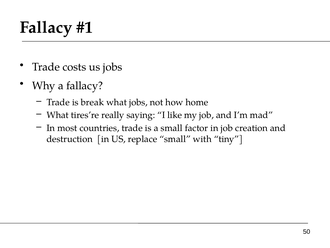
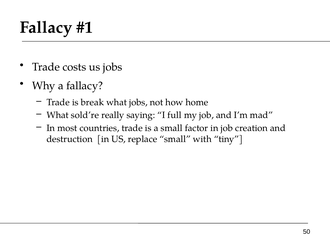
tires’re: tires’re -> sold’re (85, 115)
like: like -> full (175, 115)
